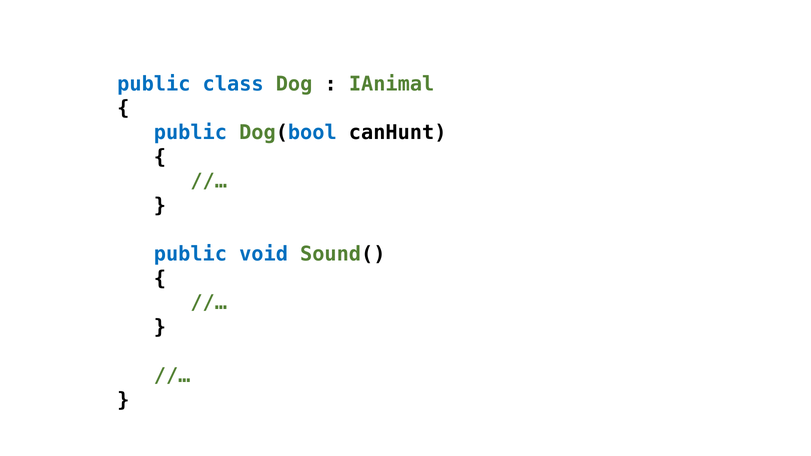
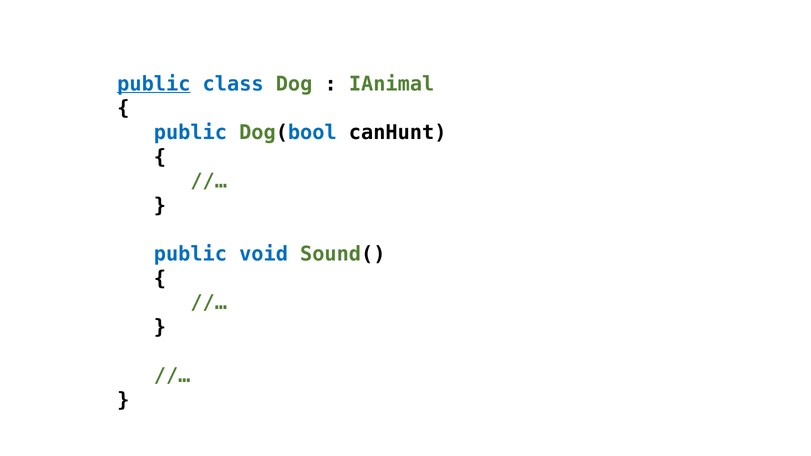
public underline: none -> present (154, 84)
